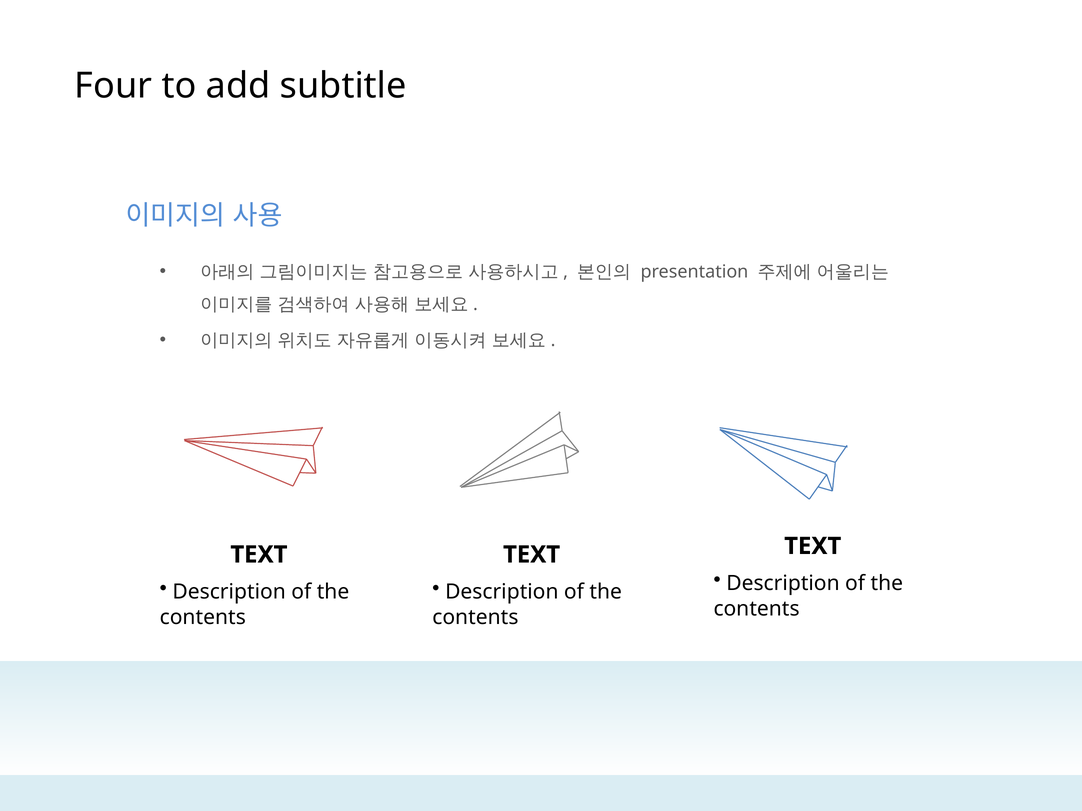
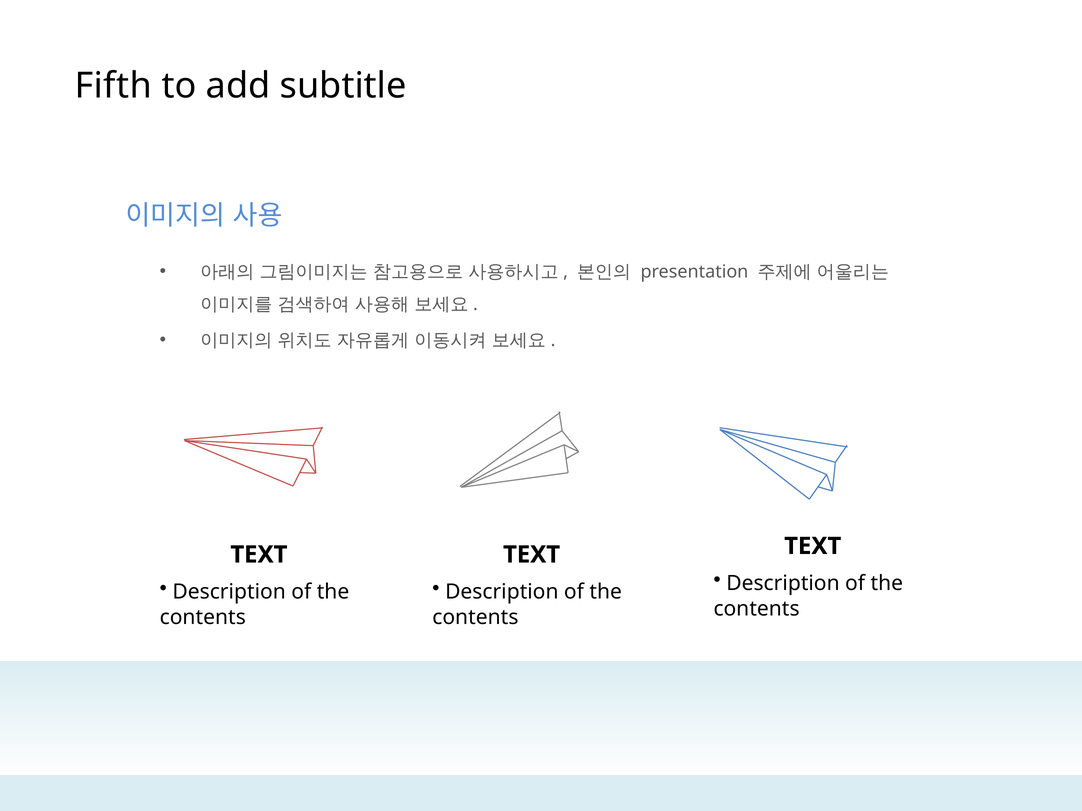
Four: Four -> Fifth (113, 86)
